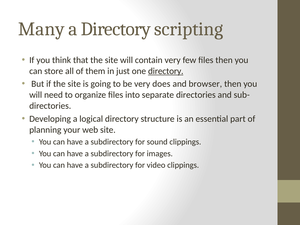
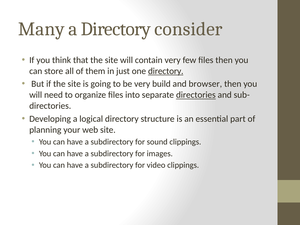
scripting: scripting -> consider (189, 29)
does: does -> build (161, 84)
directories underline: none -> present (196, 95)
